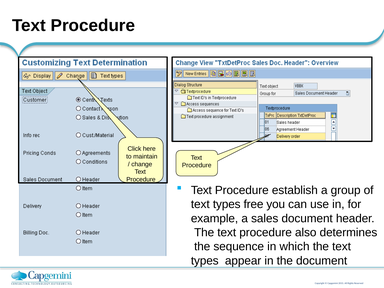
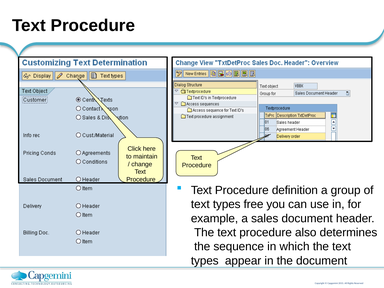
establish: establish -> definition (295, 190)
